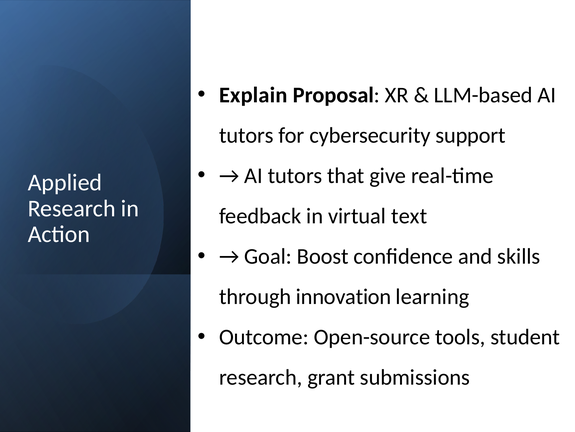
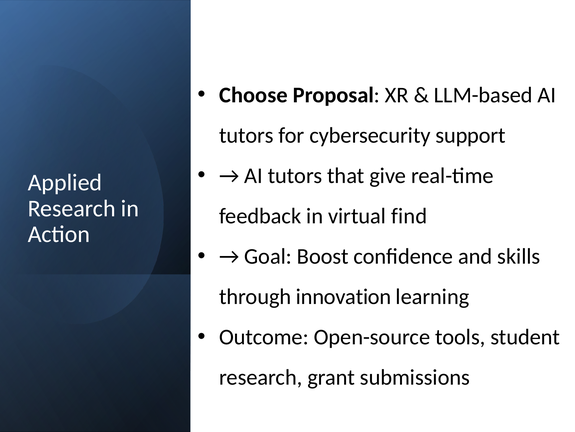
Explain: Explain -> Choose (253, 95)
text: text -> find (409, 216)
